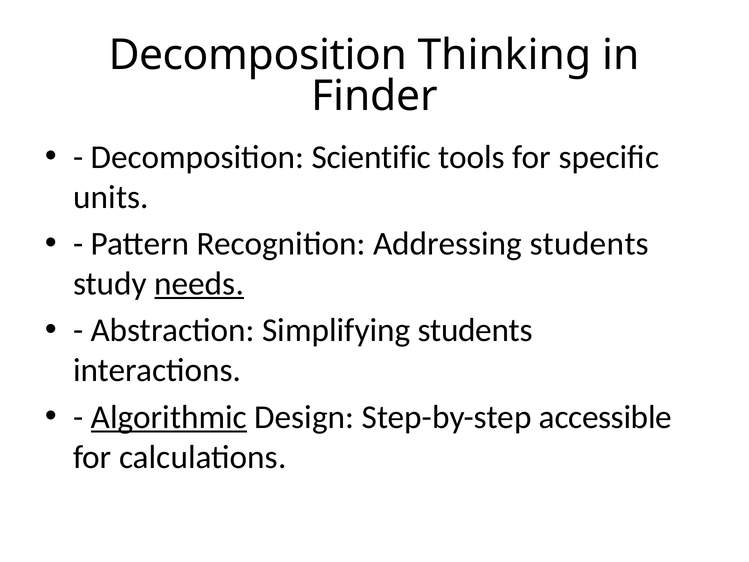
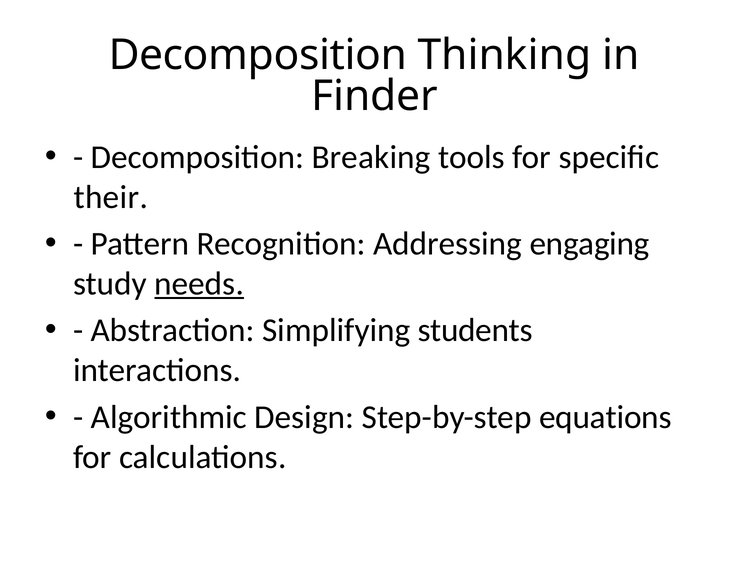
Scientific: Scientific -> Breaking (371, 157)
units: units -> their (111, 197)
Addressing students: students -> engaging (590, 244)
Algorithmic underline: present -> none (169, 417)
accessible: accessible -> equations (605, 417)
